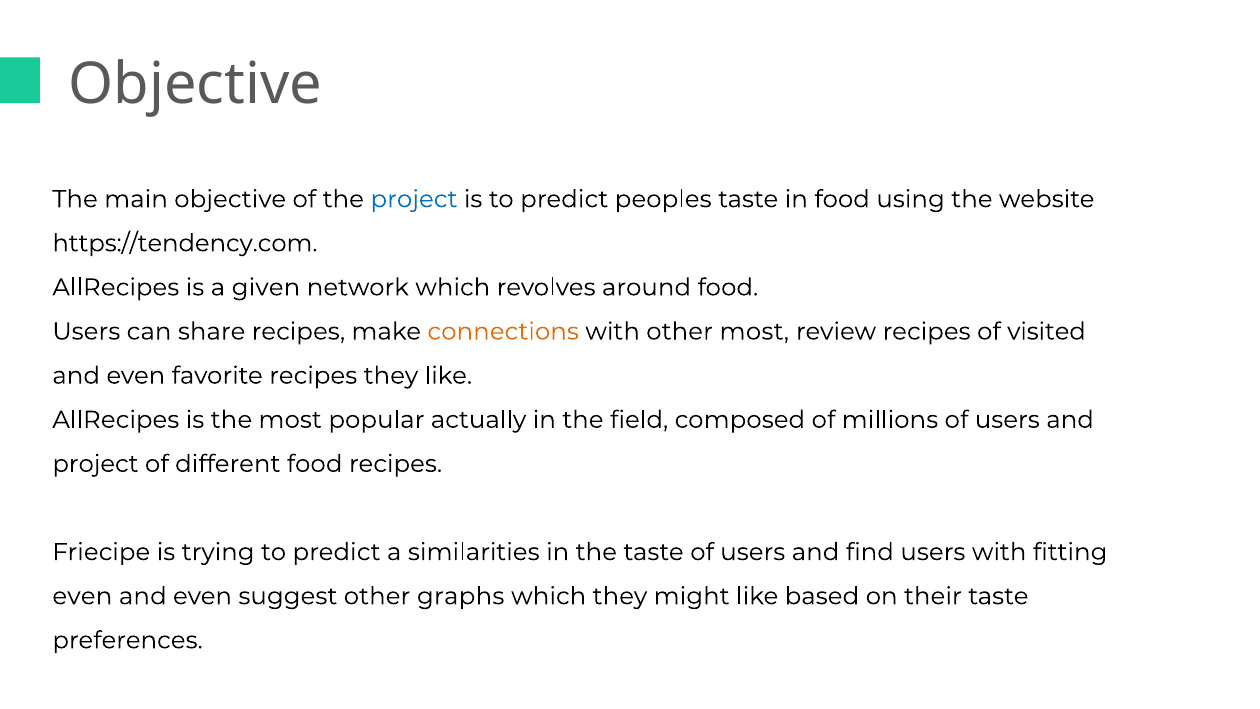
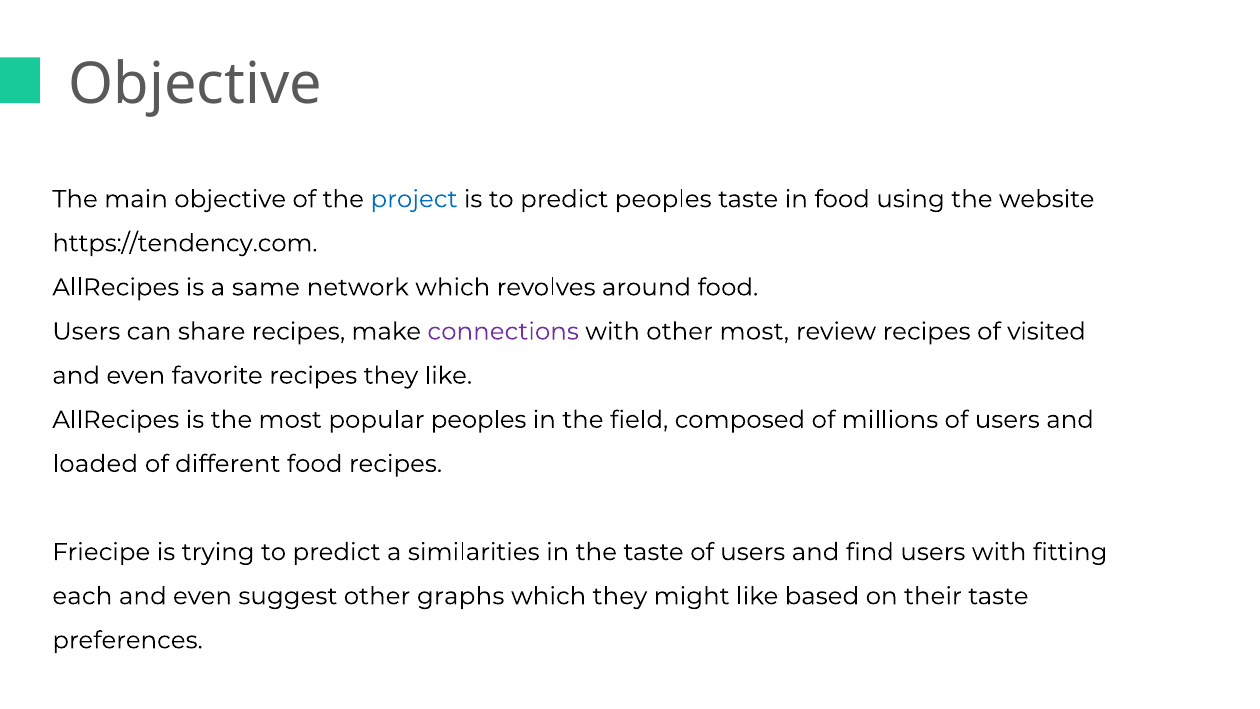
given: given -> same (266, 287)
connections colour: orange -> purple (503, 331)
popular actually: actually -> peoples (479, 420)
project: project -> loaded (95, 464)
even: even -> each (82, 596)
